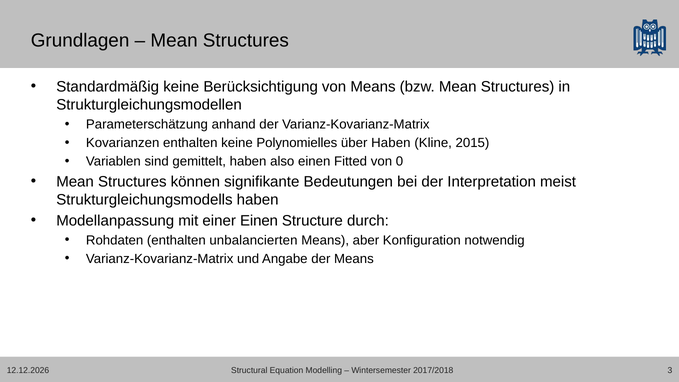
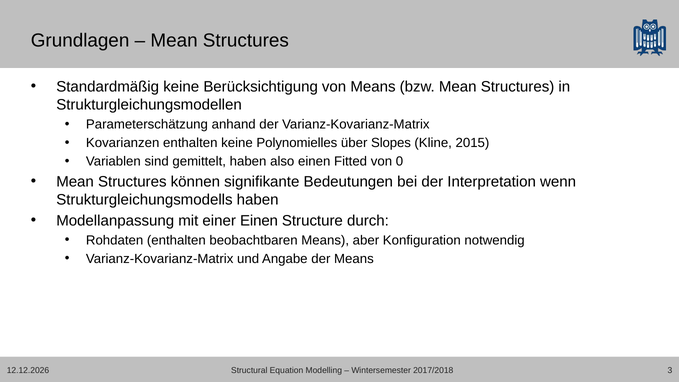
über Haben: Haben -> Slopes (391, 143)
meist: meist -> wenn (558, 182)
unbalancierten: unbalancierten -> beobachtbaren (254, 240)
